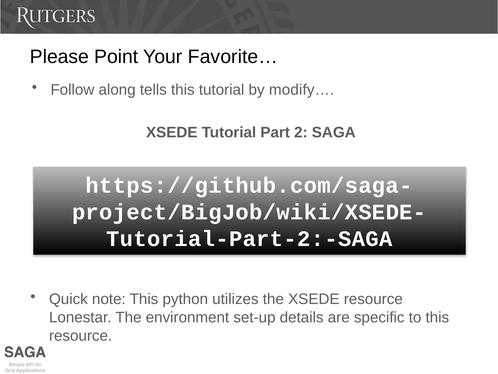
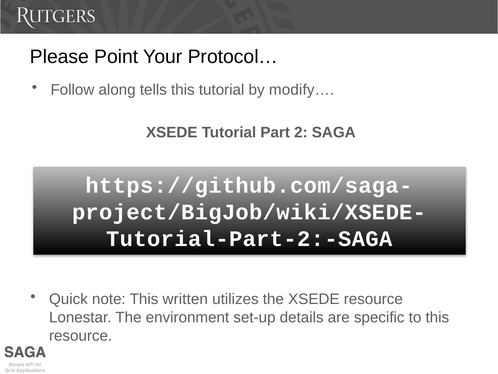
Favorite…: Favorite… -> Protocol… (233, 57)
python: python -> written (185, 299)
